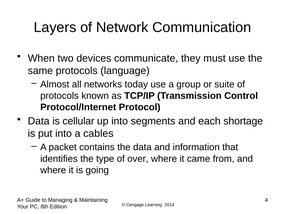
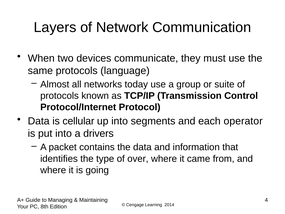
shortage: shortage -> operator (243, 121)
cables: cables -> drivers (98, 133)
